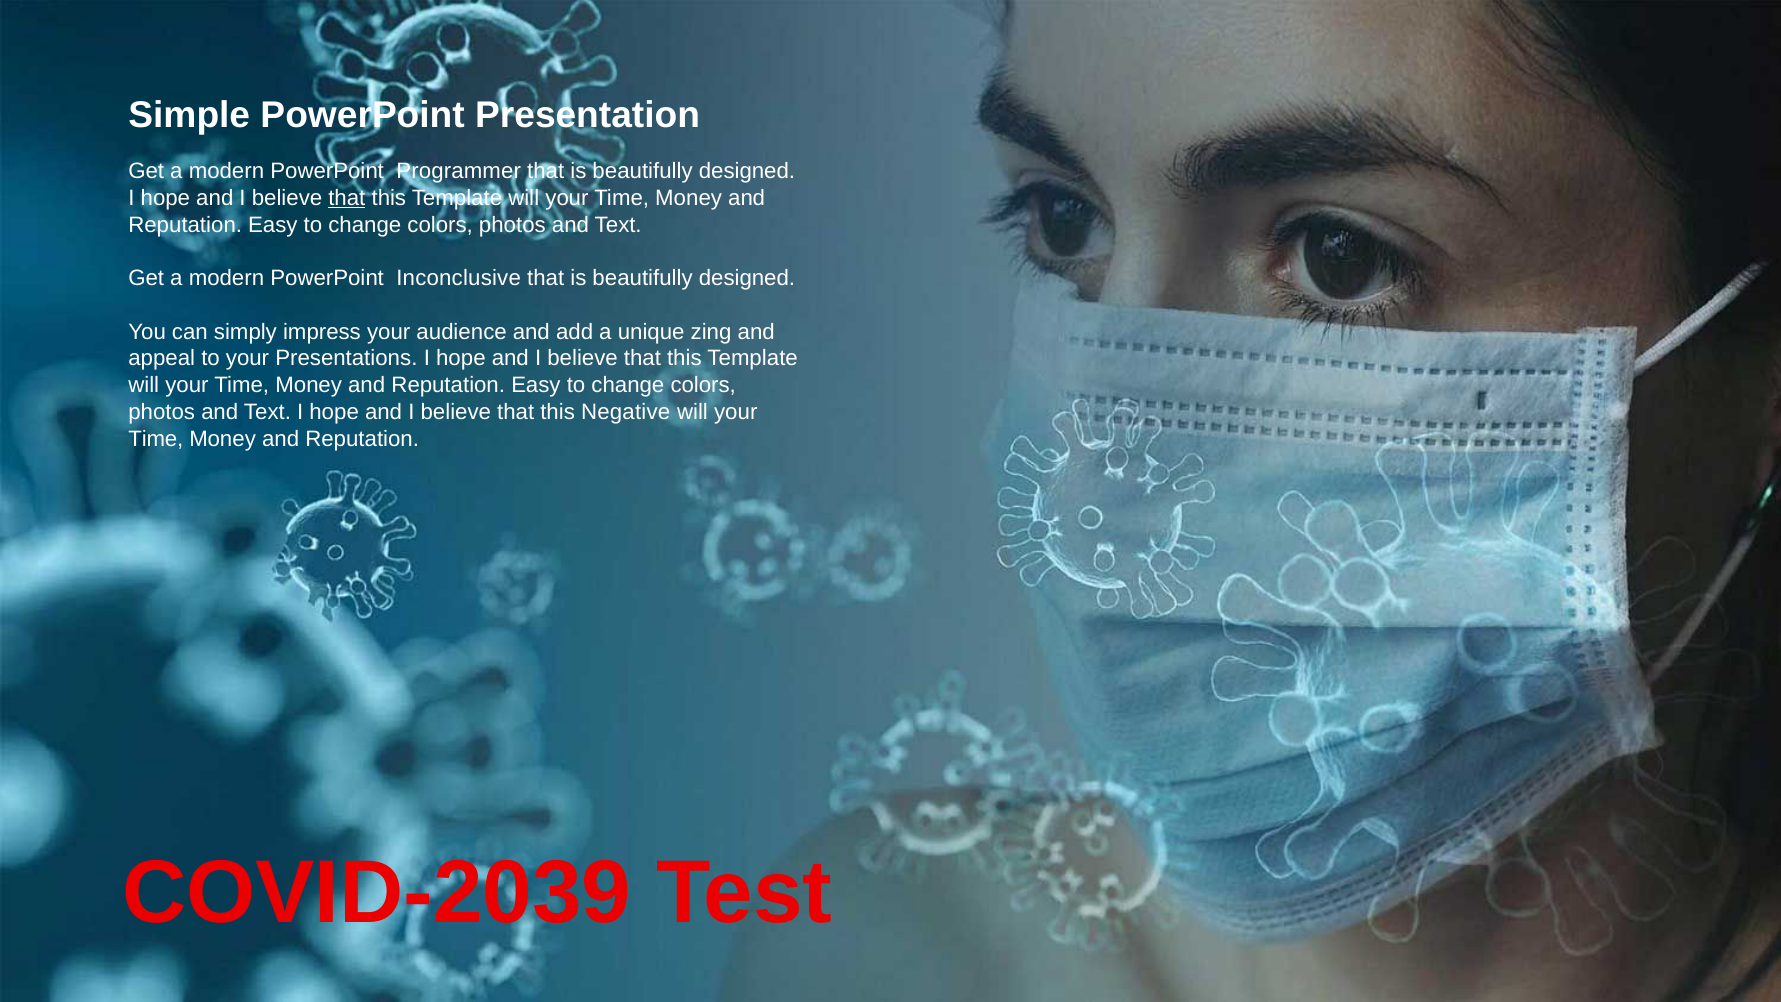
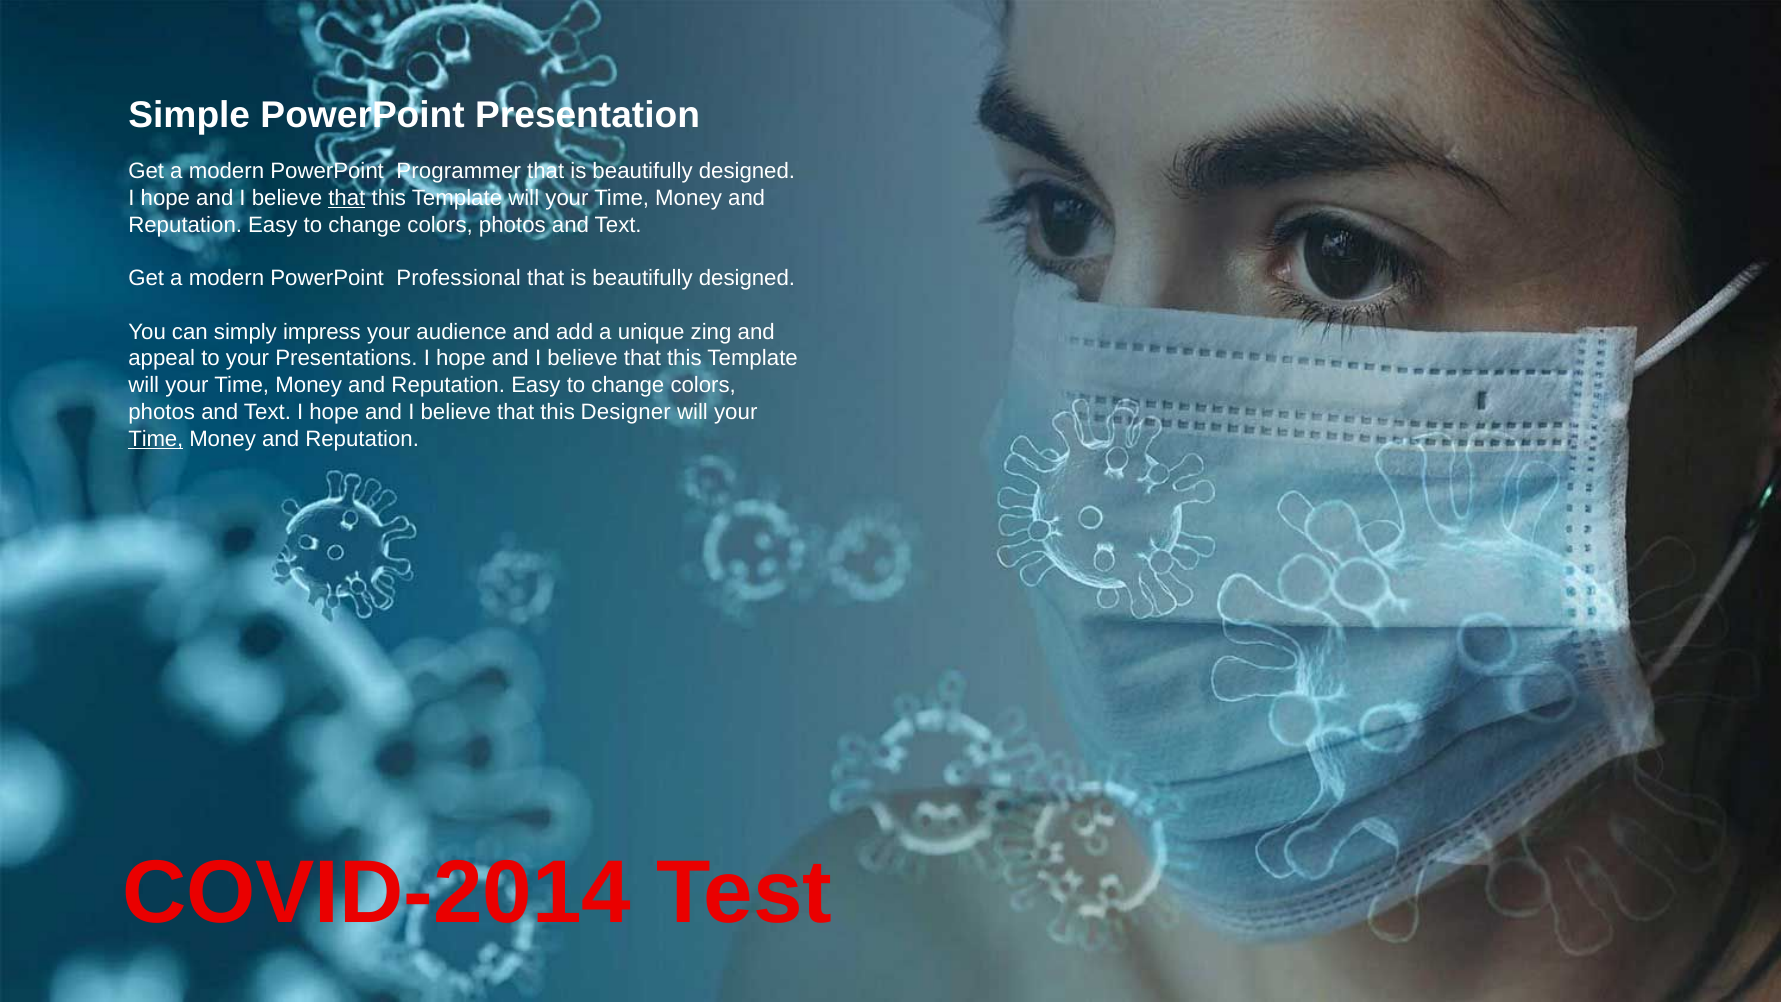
Inconclusive: Inconclusive -> Professional (459, 278)
Negative: Negative -> Designer (626, 412)
Time underline: none -> present (156, 439)
COVID-2039: COVID-2039 -> COVID-2014 (377, 893)
